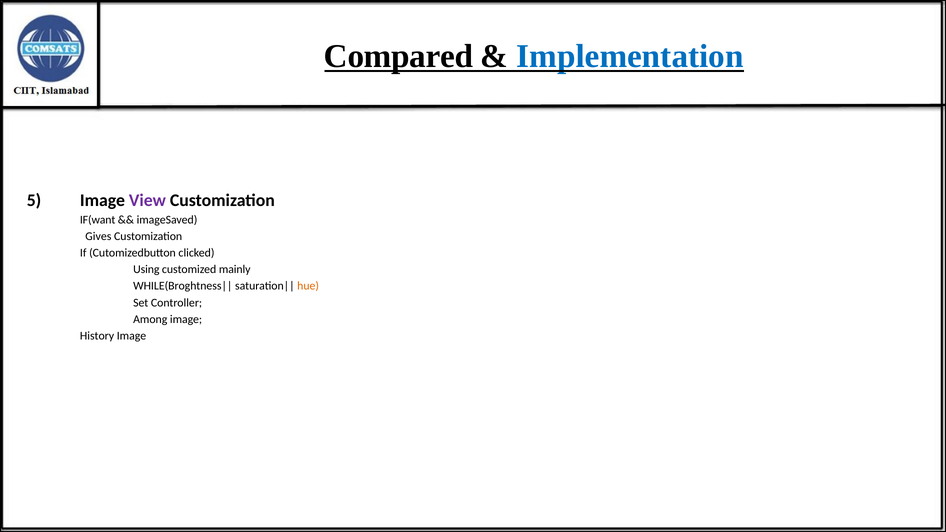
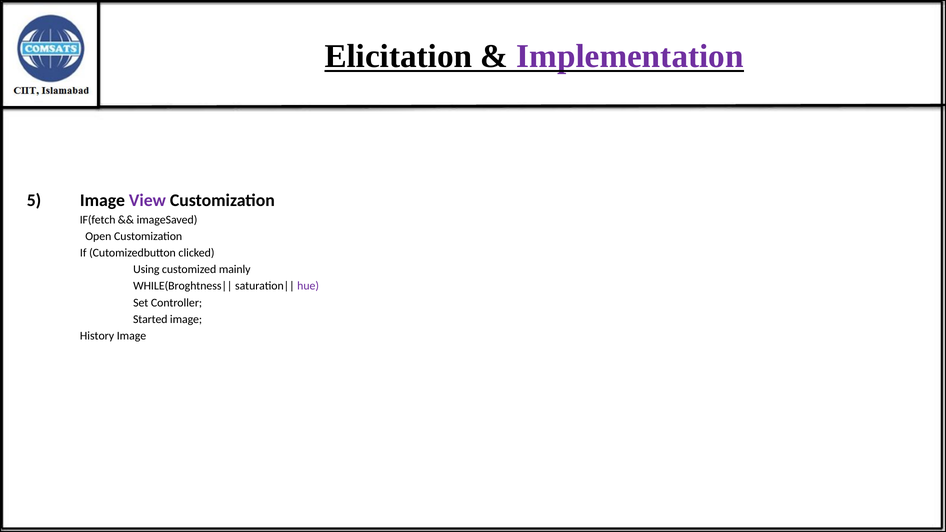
Compared: Compared -> Elicitation (398, 56)
Implementation colour: blue -> purple (630, 56)
IF(want: IF(want -> IF(fetch (98, 220)
Gives: Gives -> Open (98, 236)
hue colour: orange -> purple (308, 286)
Among: Among -> Started (150, 319)
